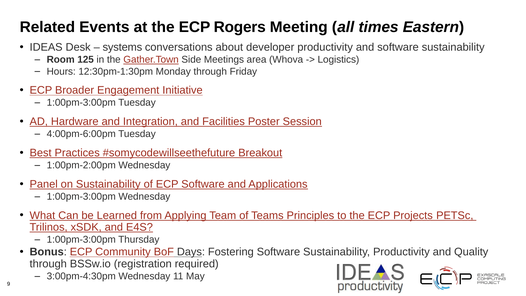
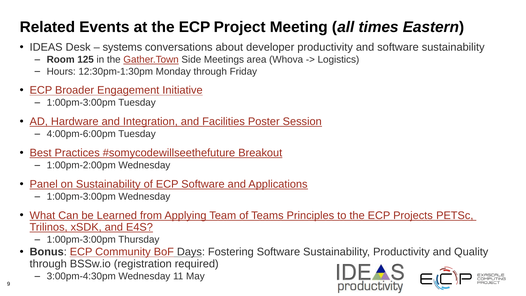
Rogers: Rogers -> Project (240, 27)
